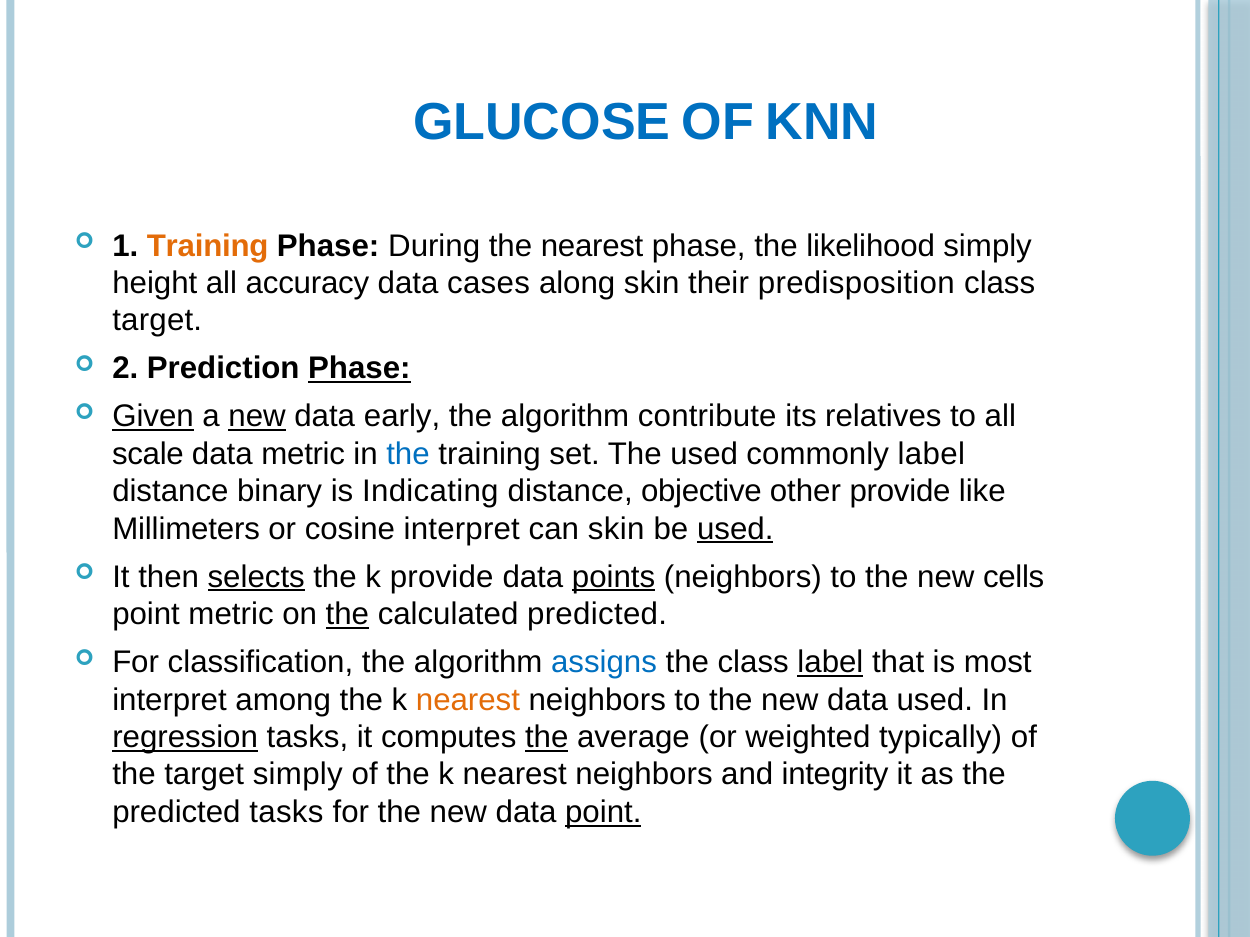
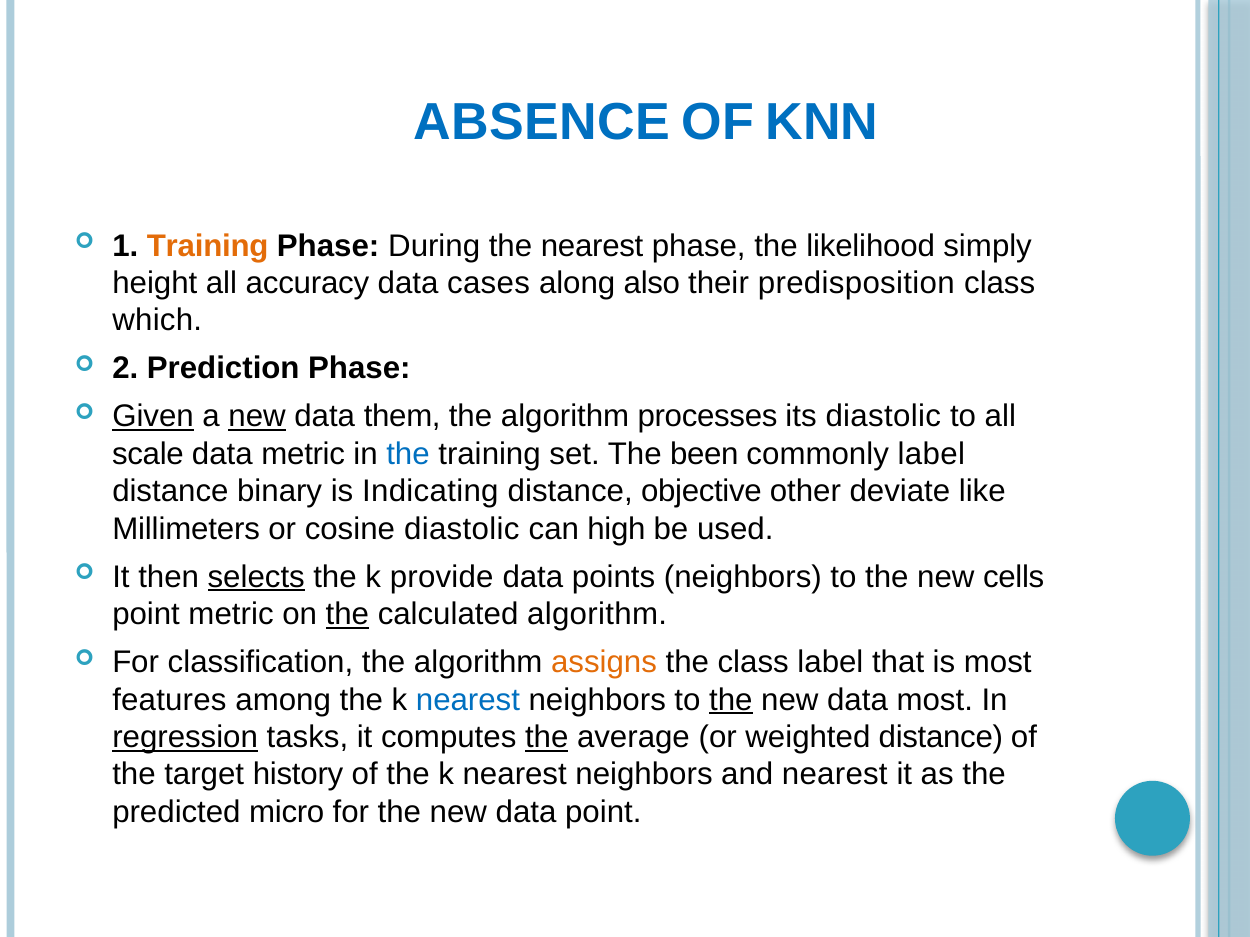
GLUCOSE: GLUCOSE -> ABSENCE (542, 122)
along skin: skin -> also (652, 283)
target: target -> which (157, 321)
Phase underline: present -> none (359, 369)
early: early -> them (402, 417)
contribute: contribute -> processes (708, 417)
its relatives: relatives -> diastolic (883, 417)
The used: used -> been (704, 454)
other provide: provide -> deviate (900, 492)
cosine interpret: interpret -> diastolic (462, 529)
can skin: skin -> high (616, 529)
used underline: present -> none (735, 529)
points underline: present -> none (614, 577)
calculated predicted: predicted -> algorithm (597, 615)
assigns colour: blue -> orange (604, 663)
label underline: present -> none (830, 663)
interpret: interpret -> features (169, 700)
nearest colour: orange -> blue (468, 700)
the underline: none -> present (731, 700)
data used: used -> most (935, 700)
weighted typically: typically -> distance (941, 738)
target simply: simply -> history (298, 775)
and integrity: integrity -> nearest (835, 775)
predicted tasks: tasks -> micro (287, 813)
point underline: present -> none (603, 813)
